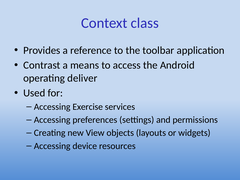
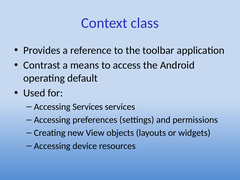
deliver: deliver -> default (82, 78)
Accessing Exercise: Exercise -> Services (88, 107)
